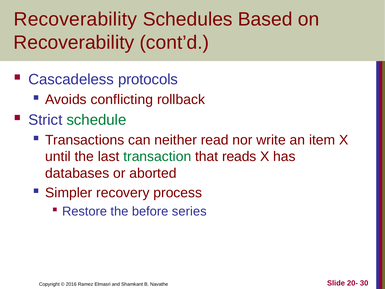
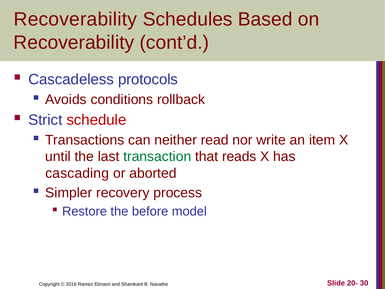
conflicting: conflicting -> conditions (122, 99)
schedule colour: green -> red (96, 120)
databases: databases -> cascading (77, 173)
series: series -> model (189, 211)
